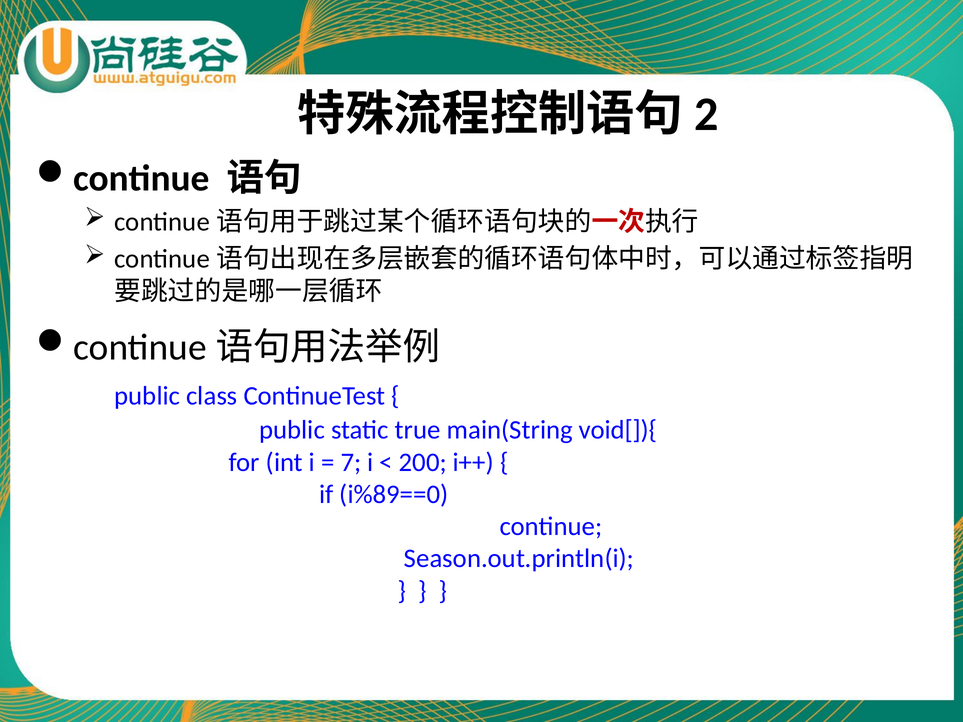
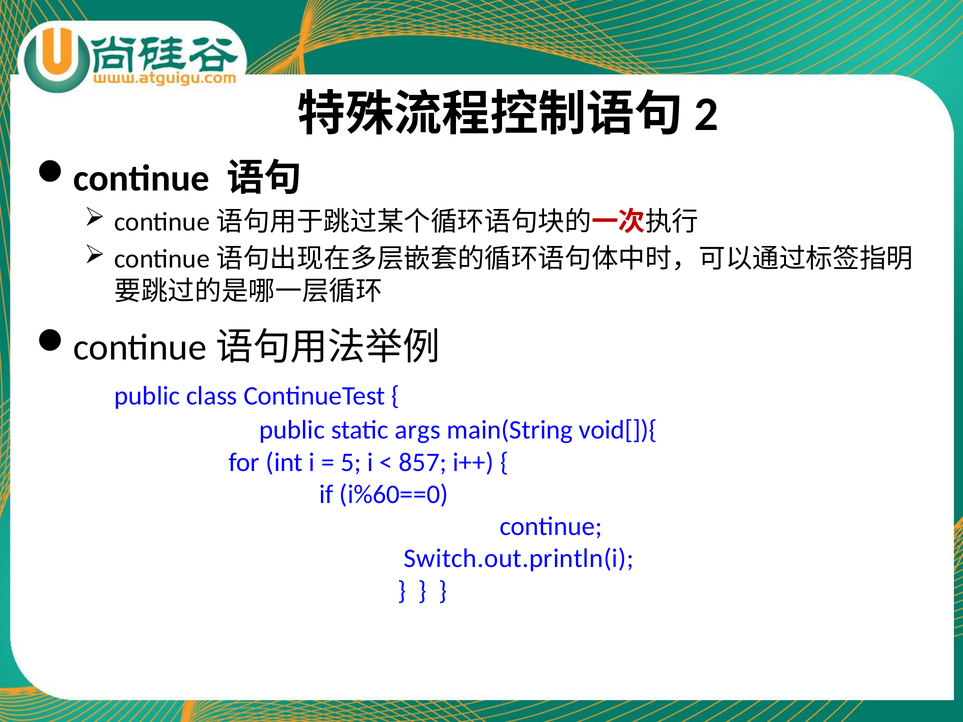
true: true -> args (418, 430)
7: 7 -> 5 (351, 462)
200: 200 -> 857 (423, 462)
i%89==0: i%89==0 -> i%60==0 (394, 495)
Season.out.println(i: Season.out.println(i -> Switch.out.println(i (519, 559)
